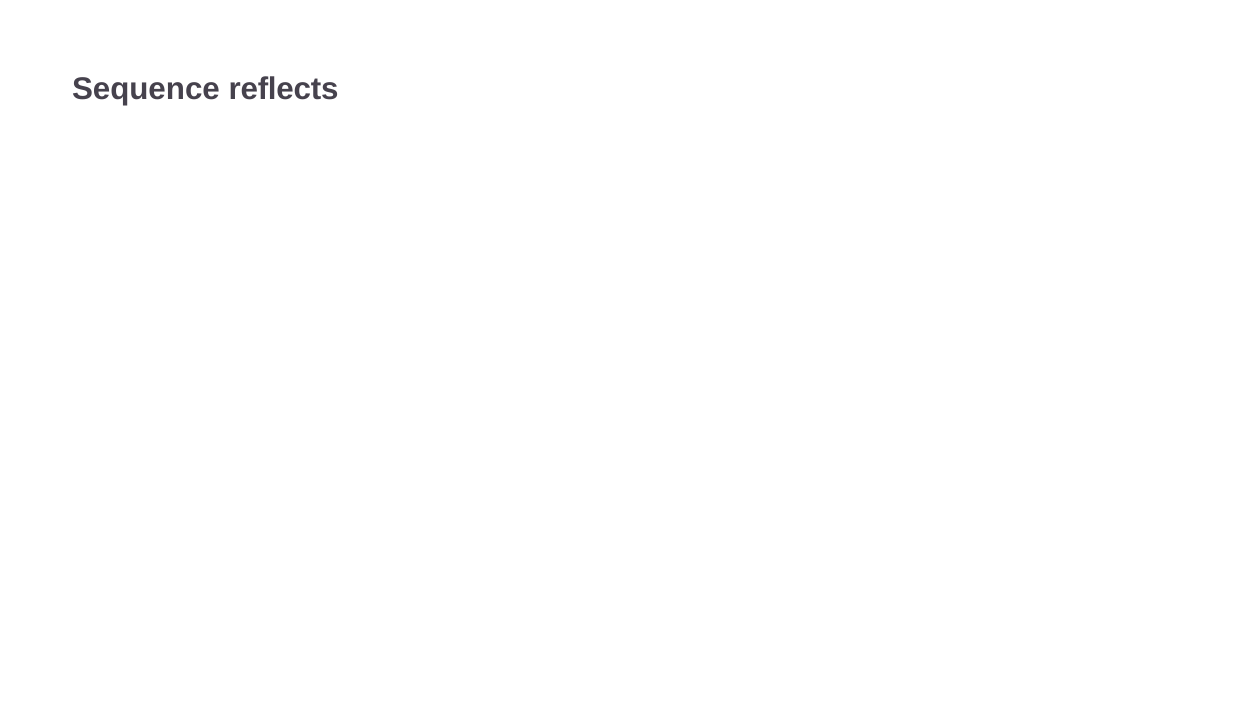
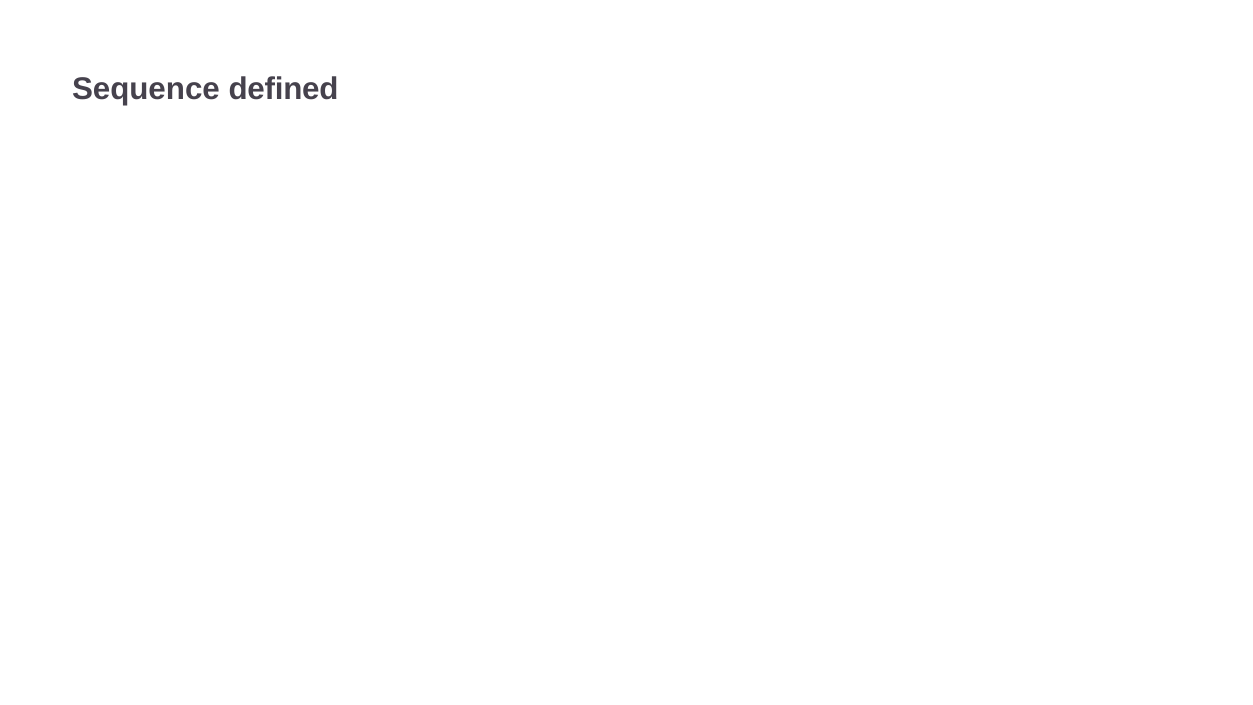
reflects: reflects -> defined (284, 89)
